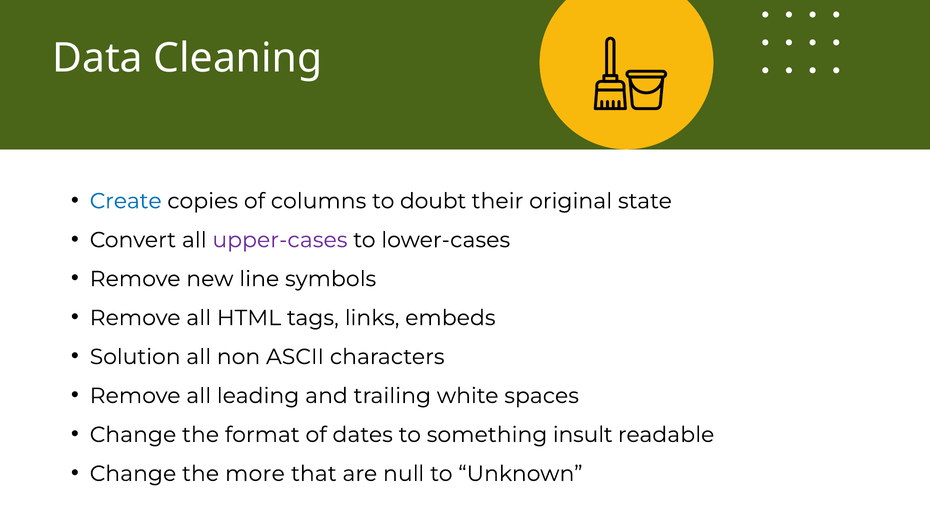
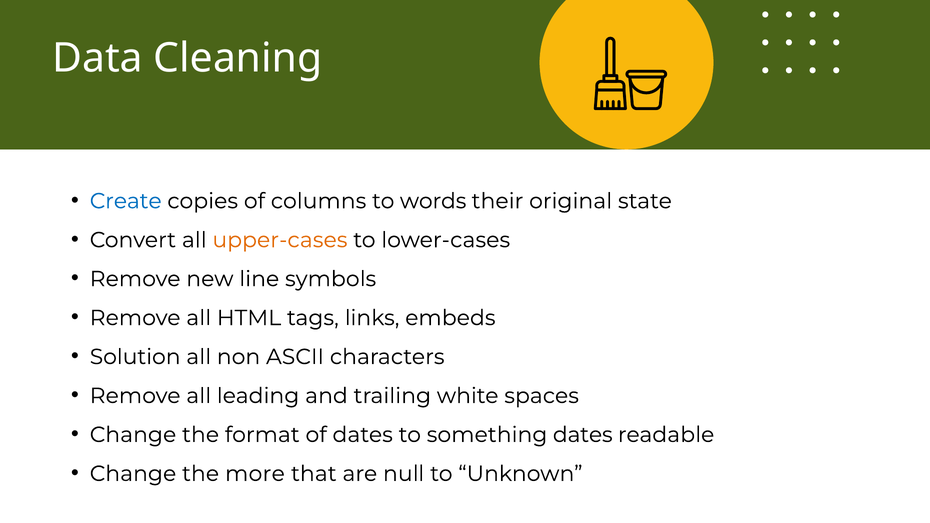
doubt: doubt -> words (433, 201)
upper-cases colour: purple -> orange (280, 240)
something insult: insult -> dates (583, 435)
